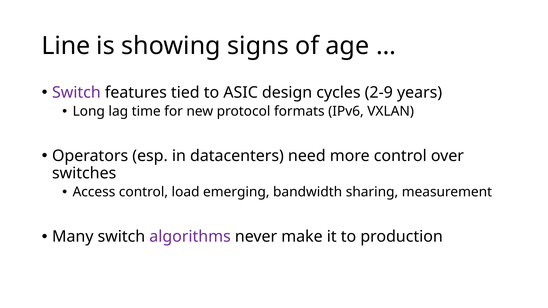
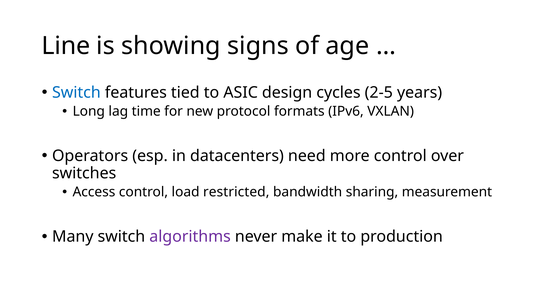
Switch colour: purple -> blue (76, 93)
2-9: 2-9 -> 2-5 (379, 93)
emerging: emerging -> restricted (236, 192)
